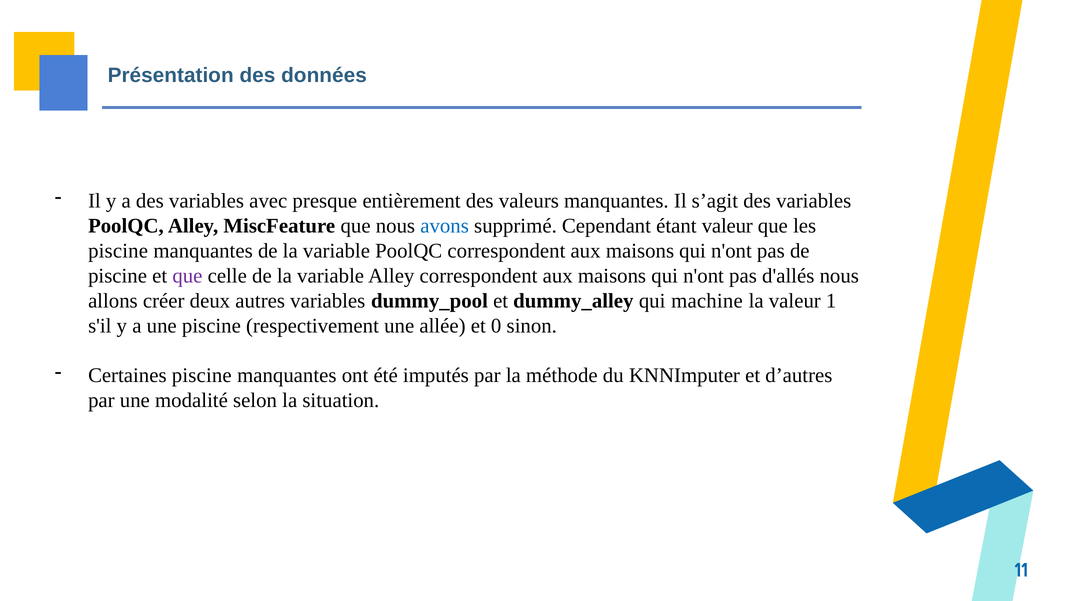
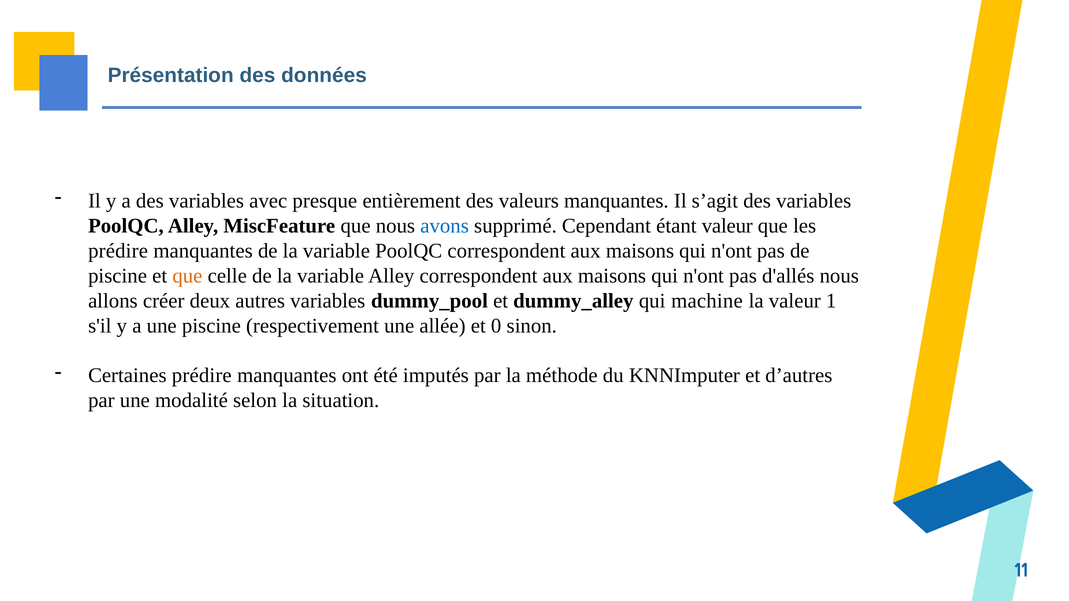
piscine: piscine -> prédire (118, 251)
que colour: purple -> orange (187, 276)
Certaines piscine: piscine -> prédire (202, 376)
